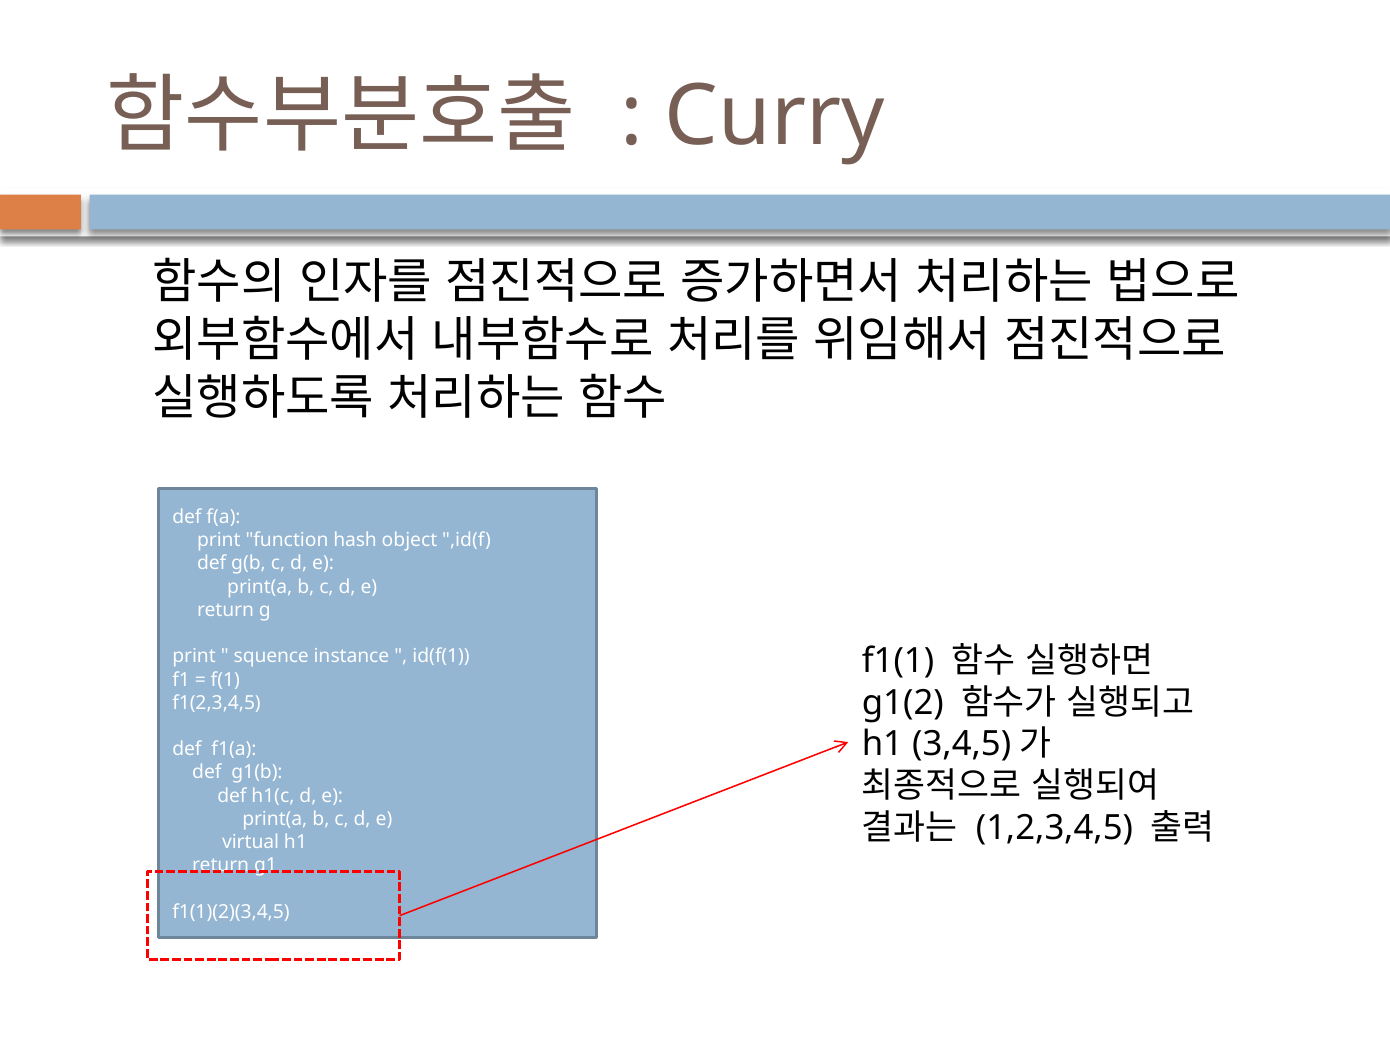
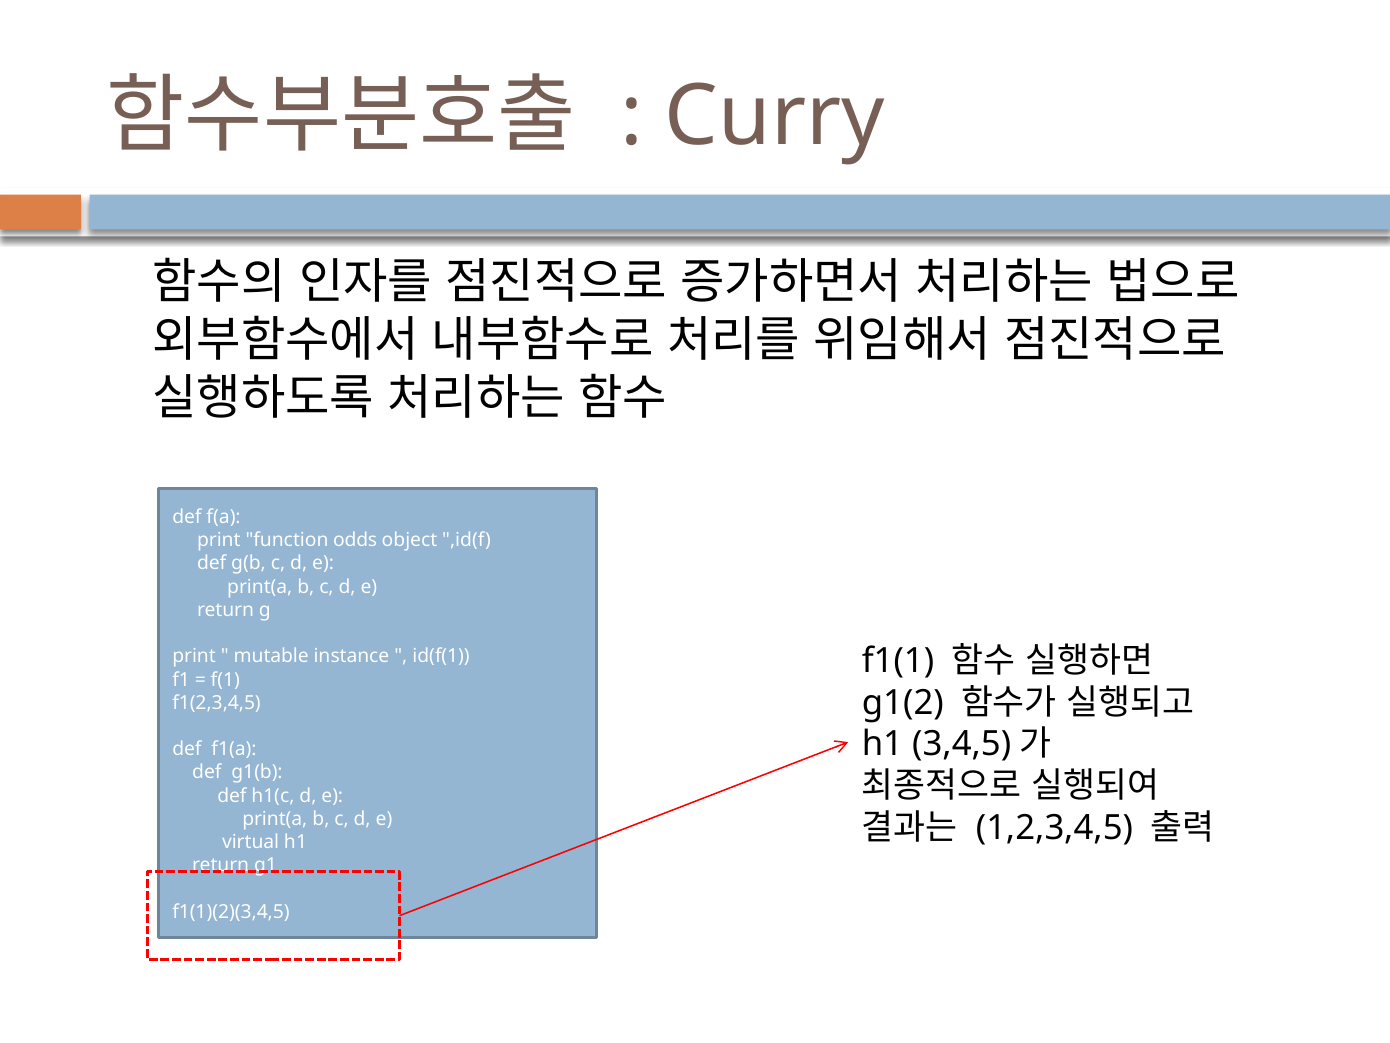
hash: hash -> odds (355, 540)
squence: squence -> mutable (271, 656)
